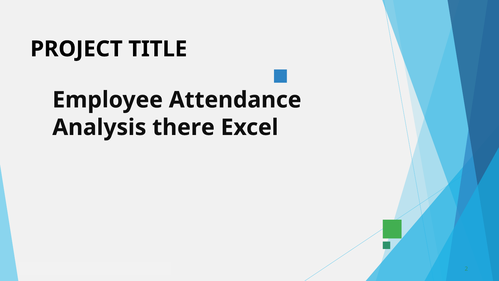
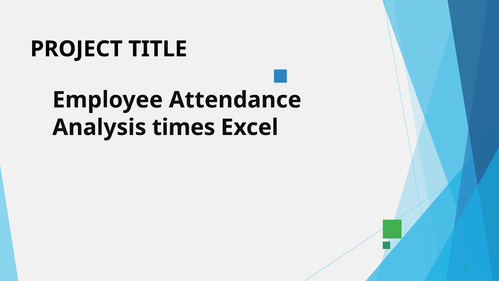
there: there -> times (184, 127)
